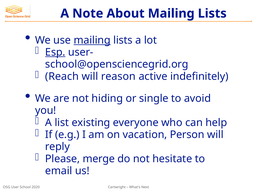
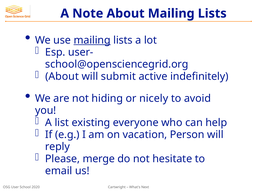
Esp underline: present -> none (55, 52)
Reach: Reach -> About (62, 76)
reason: reason -> submit (118, 76)
single: single -> nicely (154, 98)
